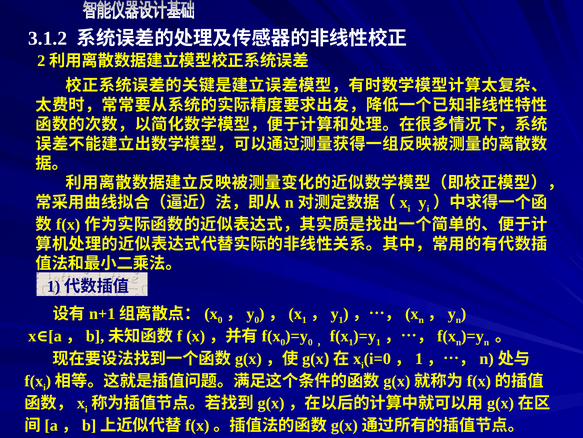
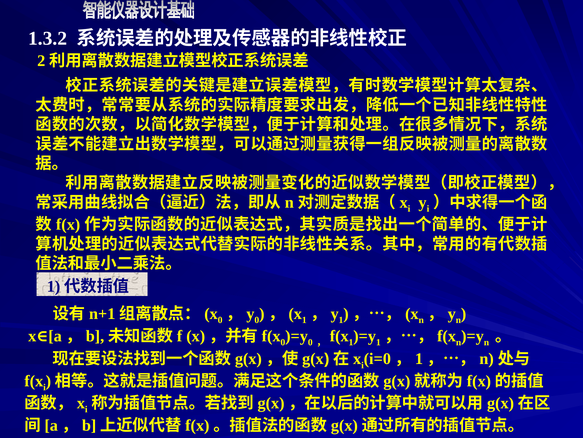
3.1.2: 3.1.2 -> 1.3.2 (48, 38)
